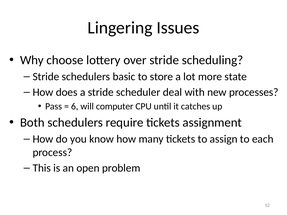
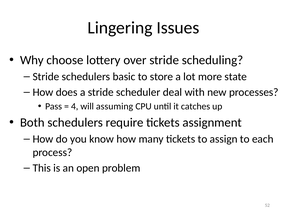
6: 6 -> 4 (75, 107)
computer: computer -> assuming (115, 107)
